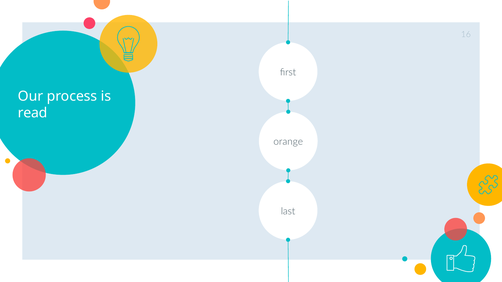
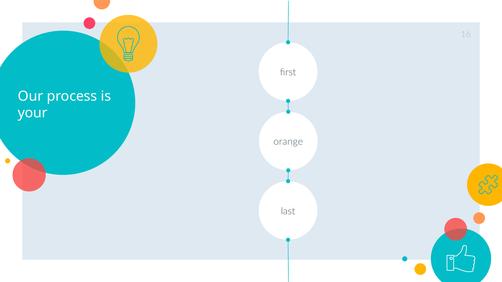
read: read -> your (33, 113)
